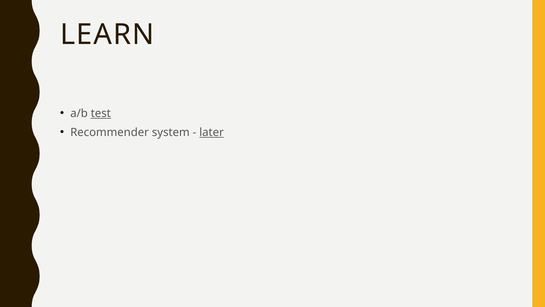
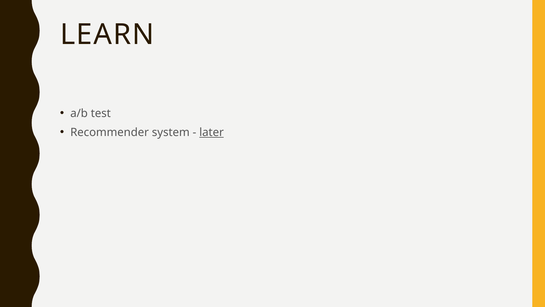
test underline: present -> none (101, 113)
